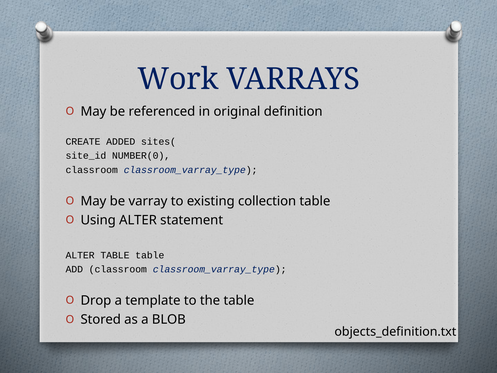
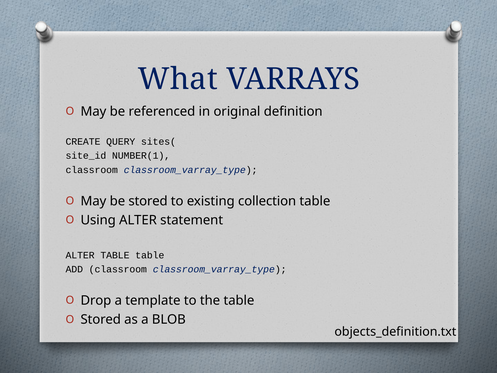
Work: Work -> What (178, 79)
ADDED: ADDED -> QUERY (121, 142)
NUMBER(0: NUMBER(0 -> NUMBER(1 (141, 156)
be varray: varray -> stored (148, 201)
